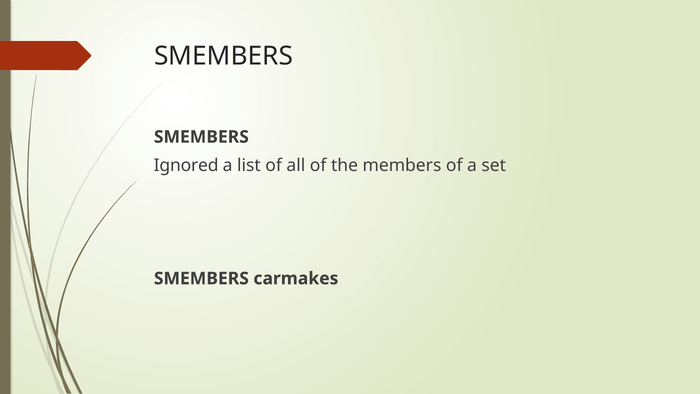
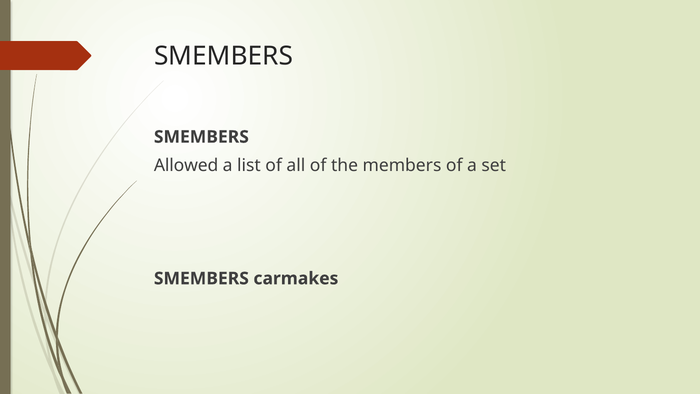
Ignored: Ignored -> Allowed (186, 165)
